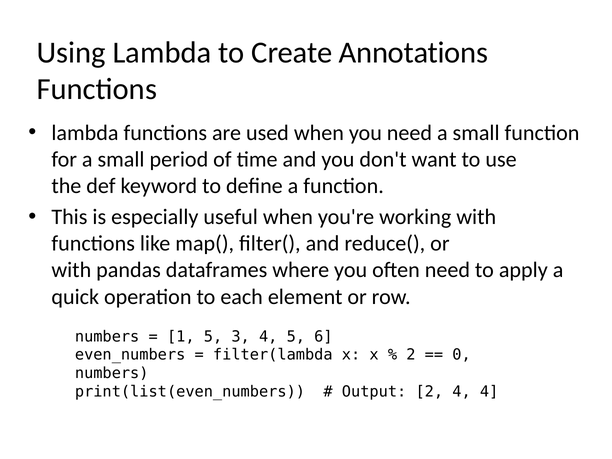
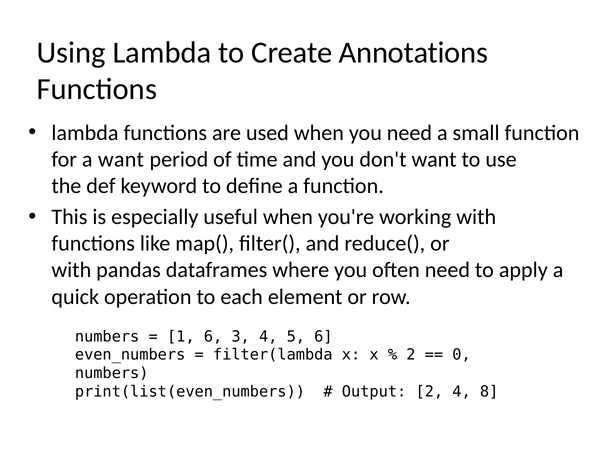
for a small: small -> want (121, 159)
1 5: 5 -> 6 (213, 337)
4 4: 4 -> 8 (489, 392)
